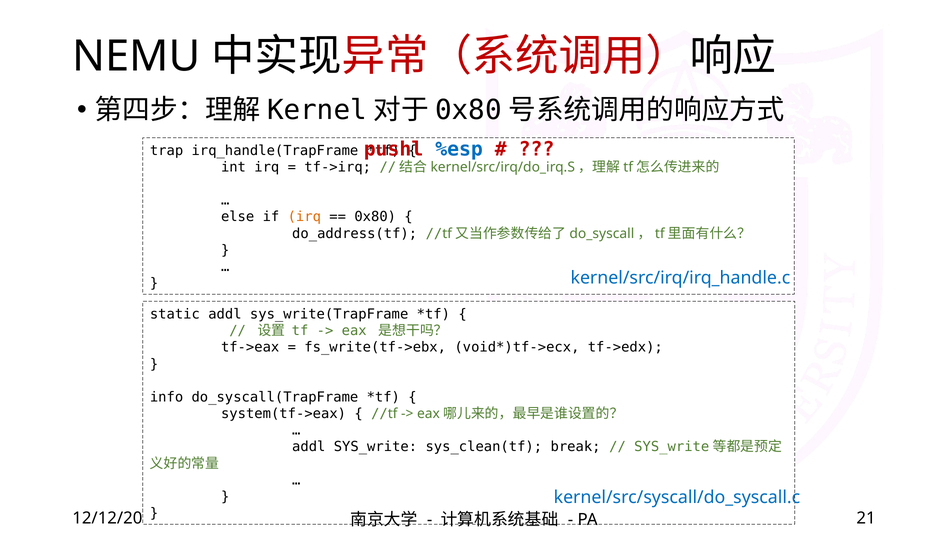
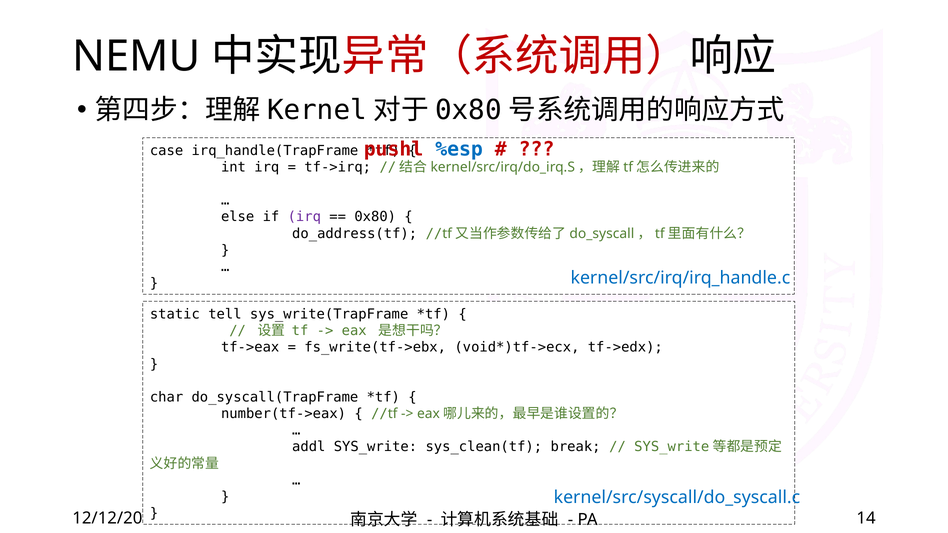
trap: trap -> case (167, 151)
irq colour: orange -> purple (304, 217)
static addl: addl -> tell (225, 314)
info: info -> char (167, 397)
system(tf->eax: system(tf->eax -> number(tf->eax (284, 414)
21: 21 -> 14 (866, 518)
